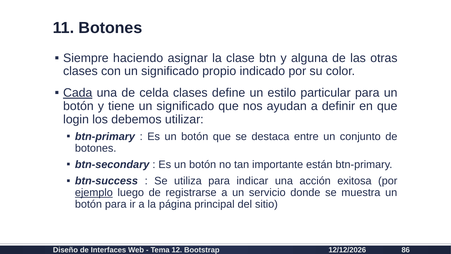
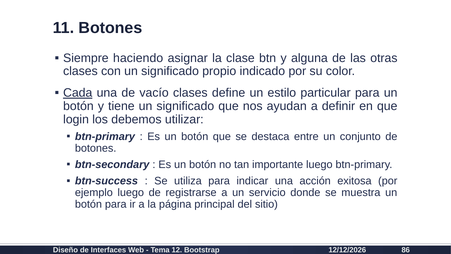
celda: celda -> vacío (154, 93)
importante están: están -> luego (319, 164)
ejemplo underline: present -> none (94, 192)
